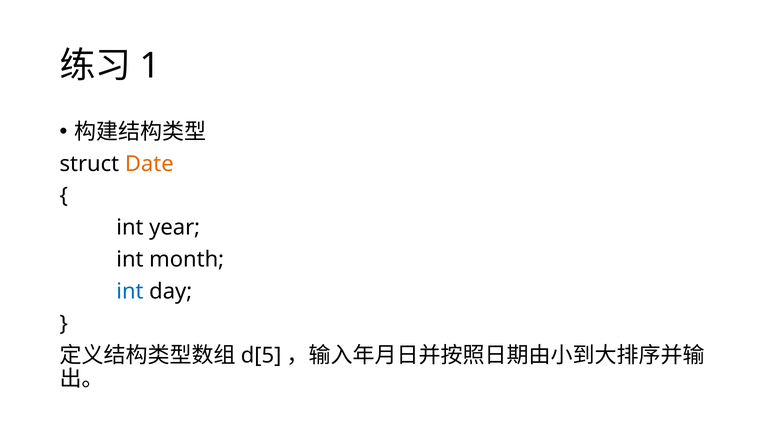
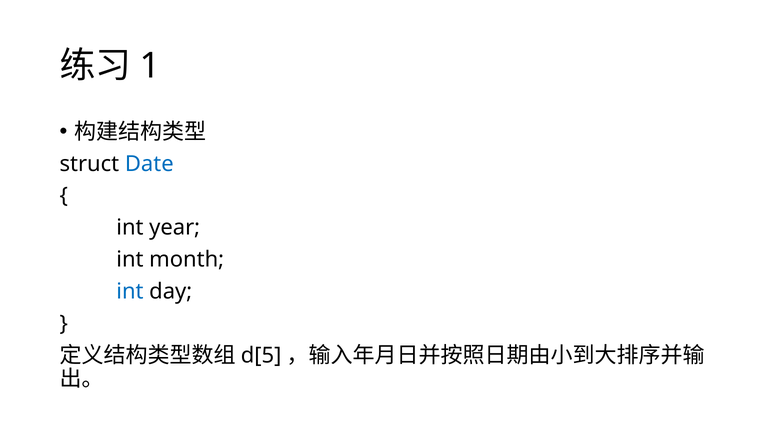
Date colour: orange -> blue (149, 164)
